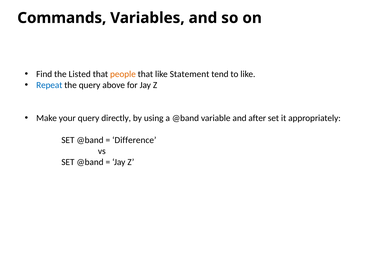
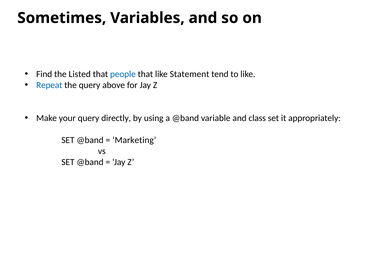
Commands: Commands -> Sometimes (62, 18)
people colour: orange -> blue (123, 74)
after: after -> class (257, 118)
Difference: Difference -> Marketing (134, 140)
